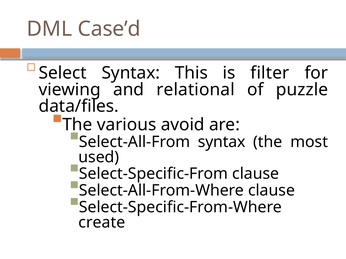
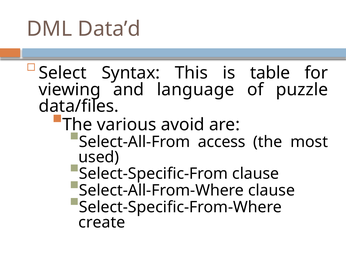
Case’d: Case’d -> Data’d (109, 29)
filter: filter -> table (270, 73)
relational: relational -> language (196, 90)
Select-All-From syntax: syntax -> access (222, 142)
